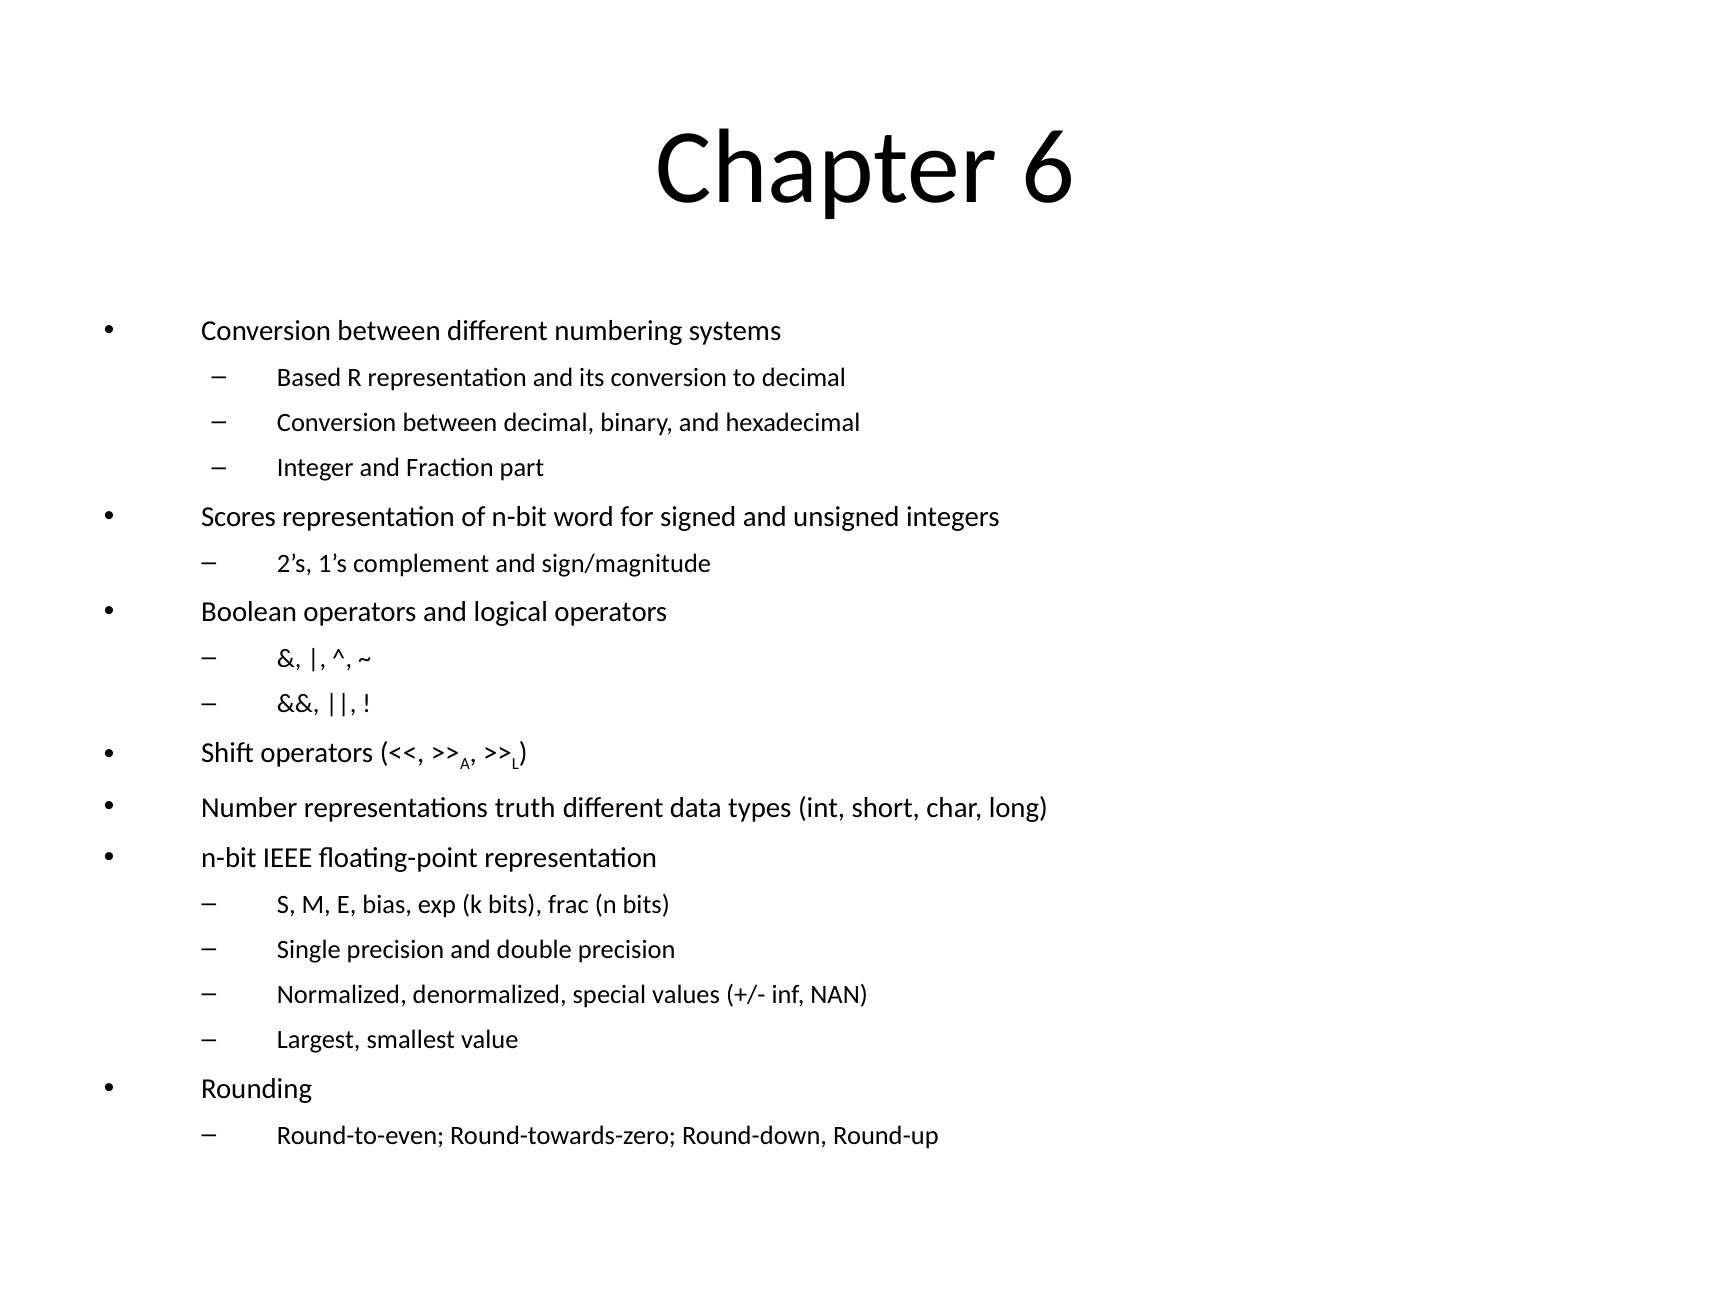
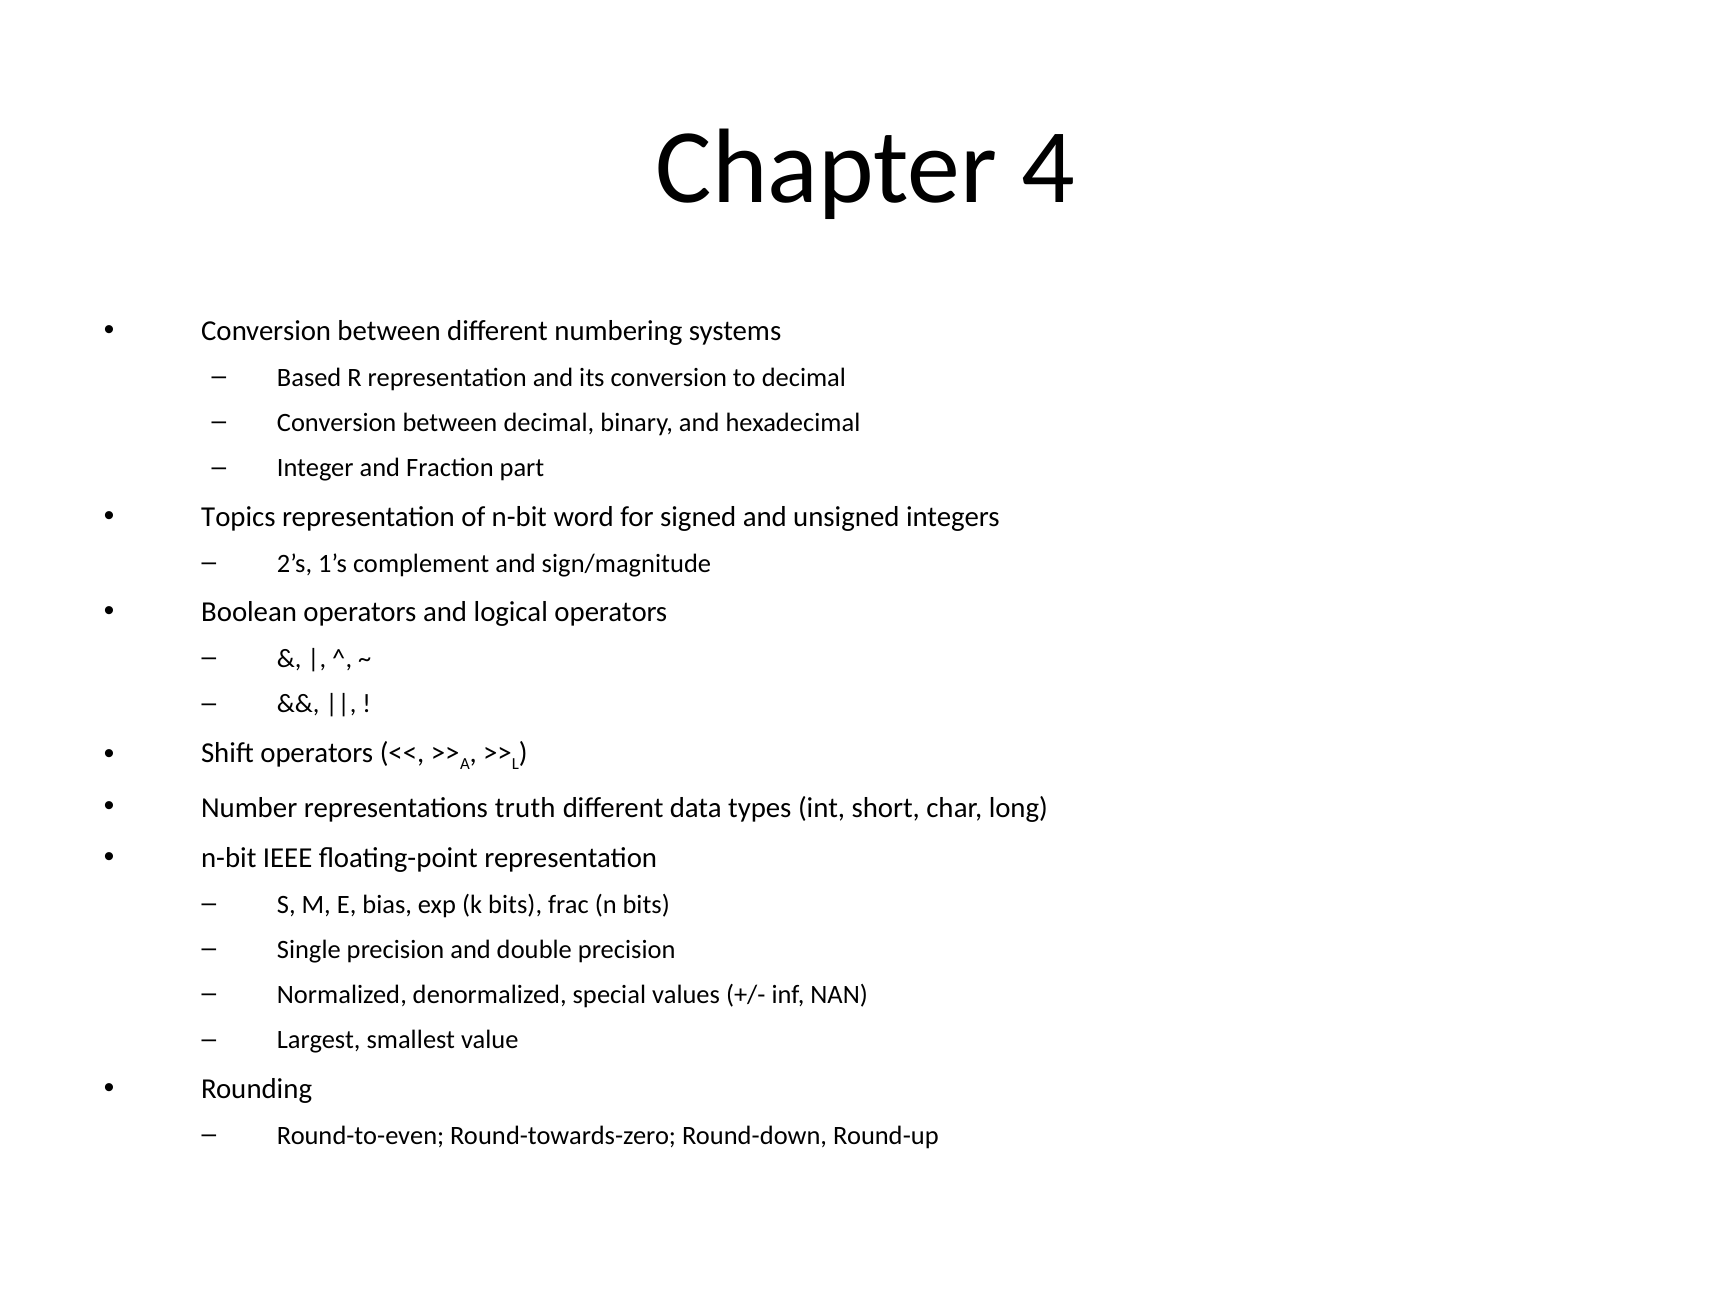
6: 6 -> 4 (1048, 168)
Scores: Scores -> Topics (238, 517)
